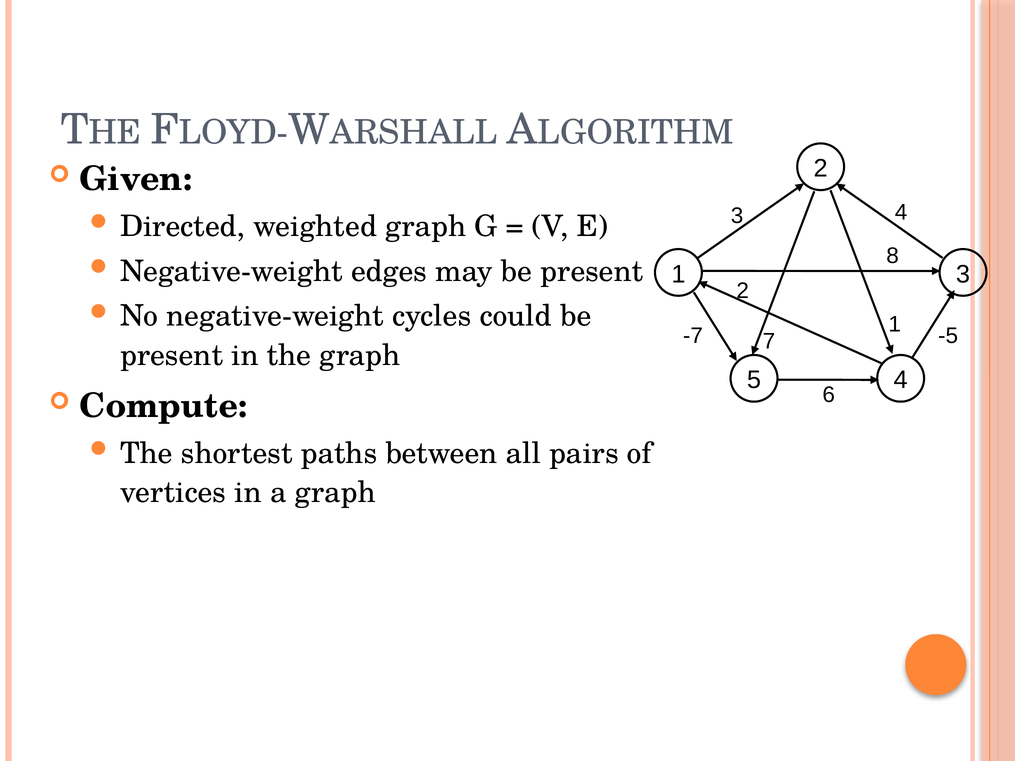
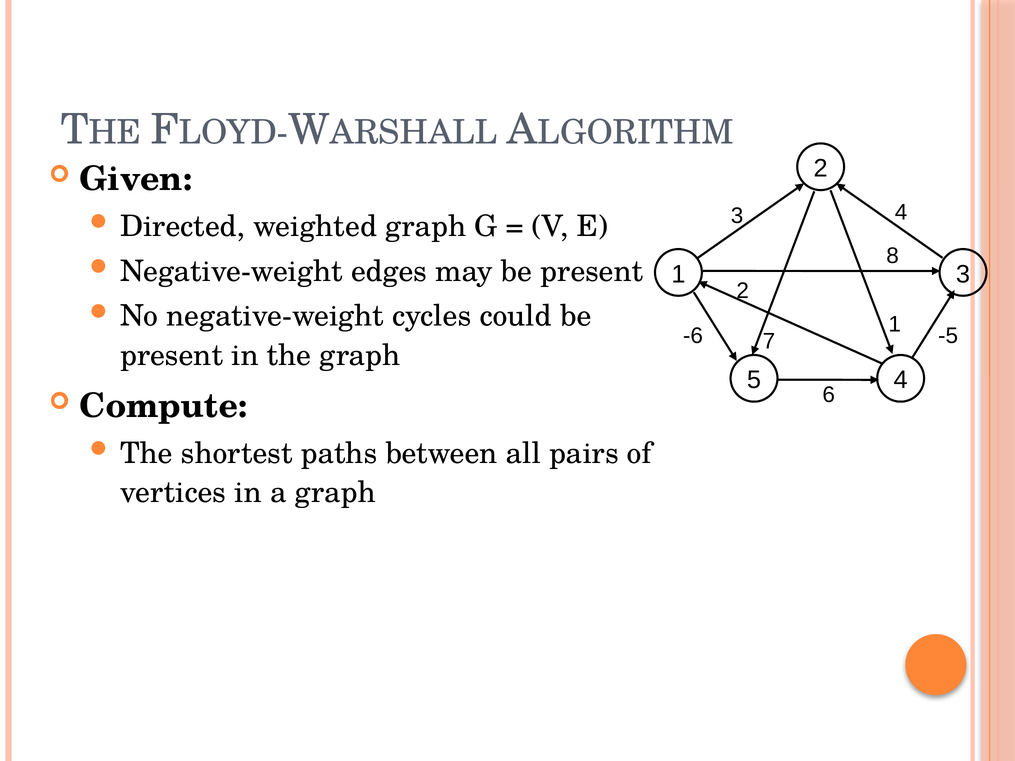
-7: -7 -> -6 (693, 336)
